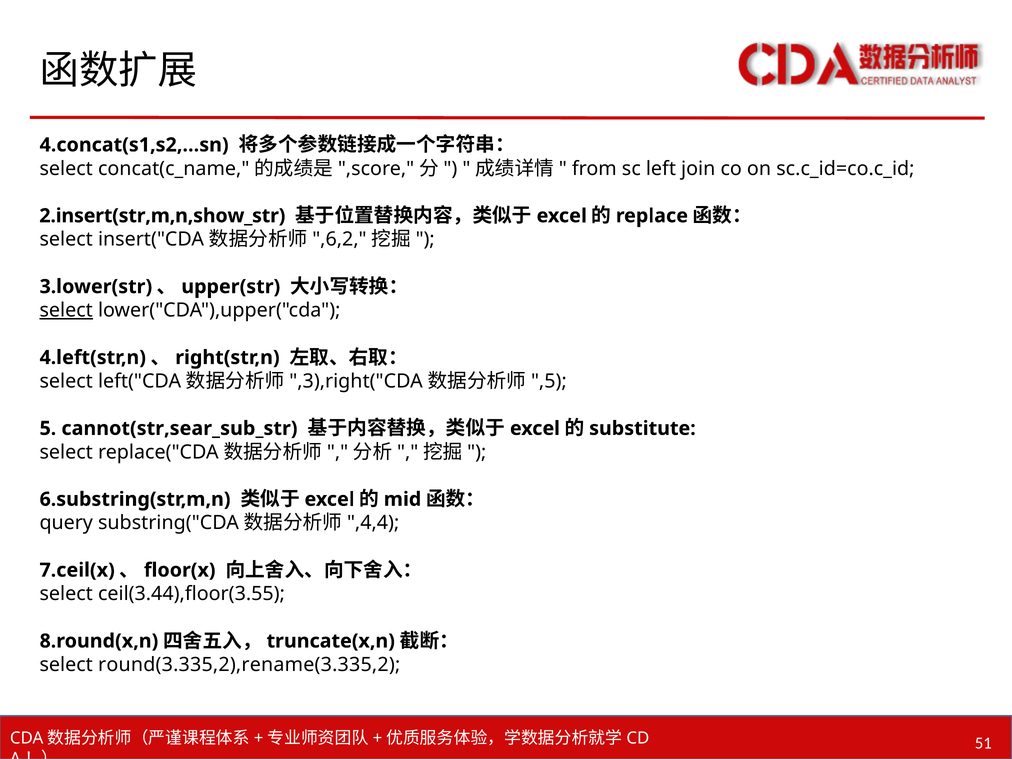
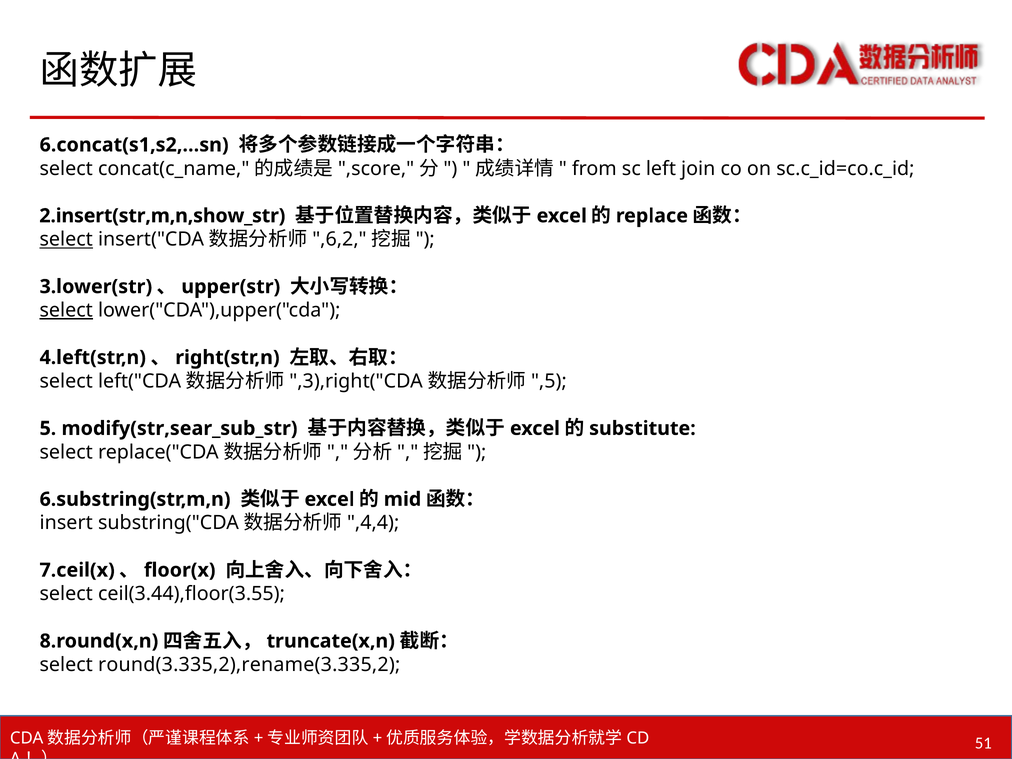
4.concat(s1,s2,…sn: 4.concat(s1,s2,…sn -> 6.concat(s1,s2,…sn (134, 145)
select underline: none -> present (66, 239)
cannot(str,sear_sub_str: cannot(str,sear_sub_str -> modify(str,sear_sub_str (179, 428)
query: query -> insert (66, 523)
